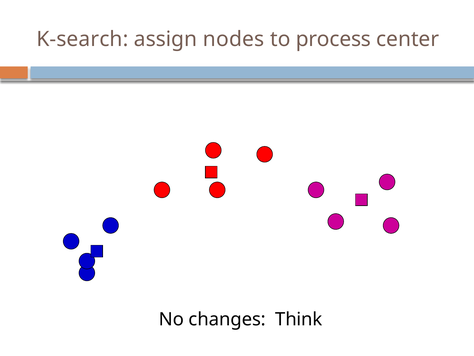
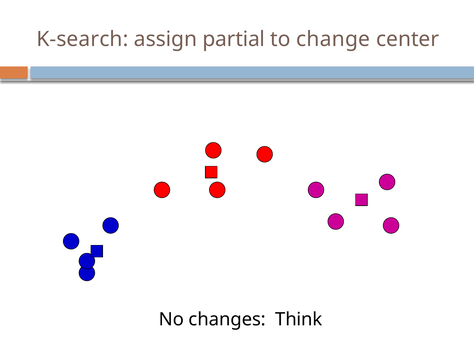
nodes: nodes -> partial (234, 39)
process: process -> change (333, 39)
